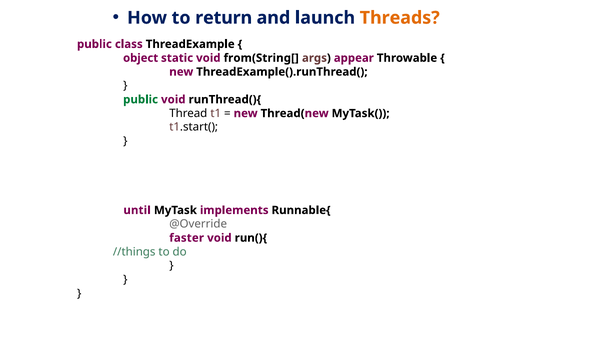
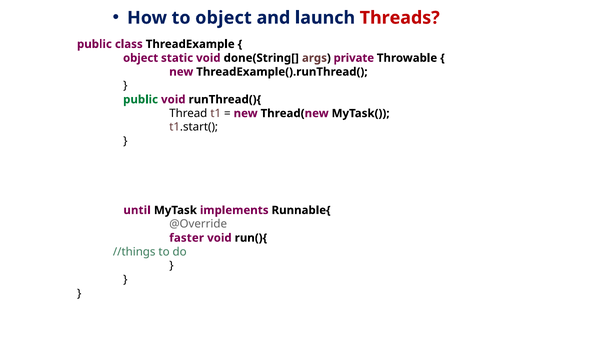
to return: return -> object (223, 18)
Threads colour: orange -> red (400, 18)
from(String[: from(String[ -> done(String[ (261, 58)
appear: appear -> private (354, 58)
